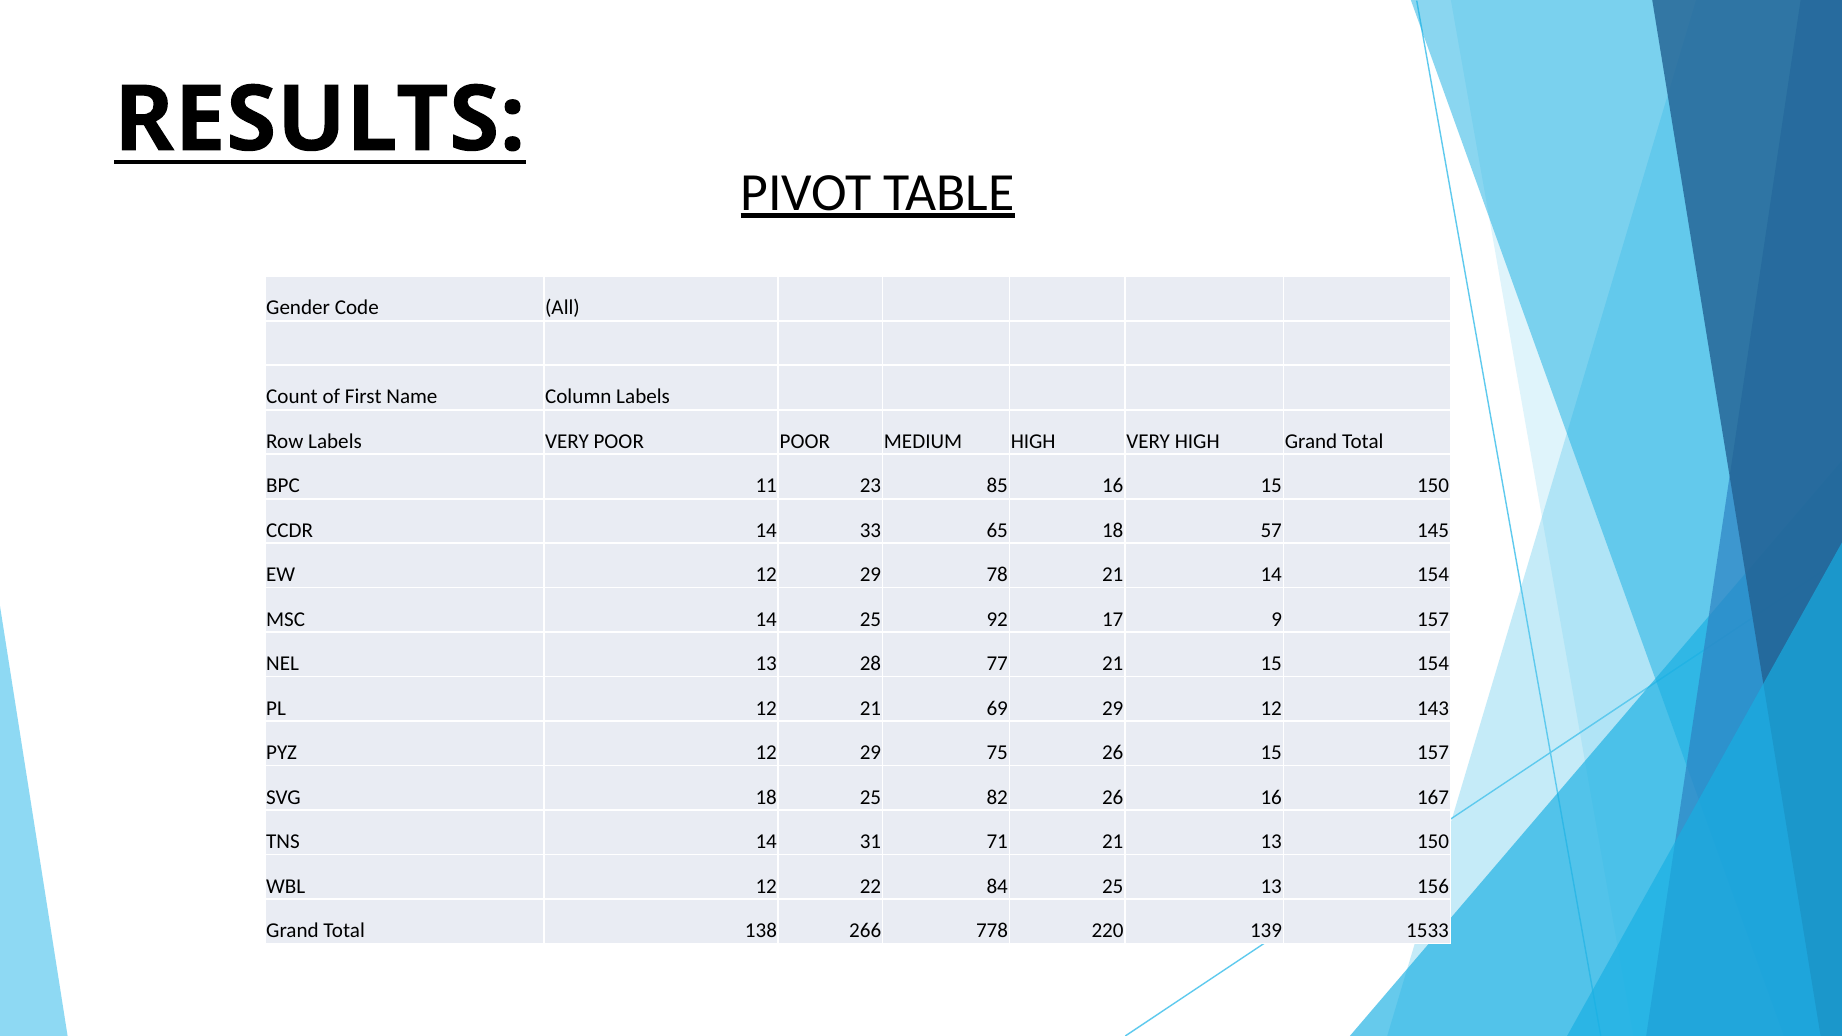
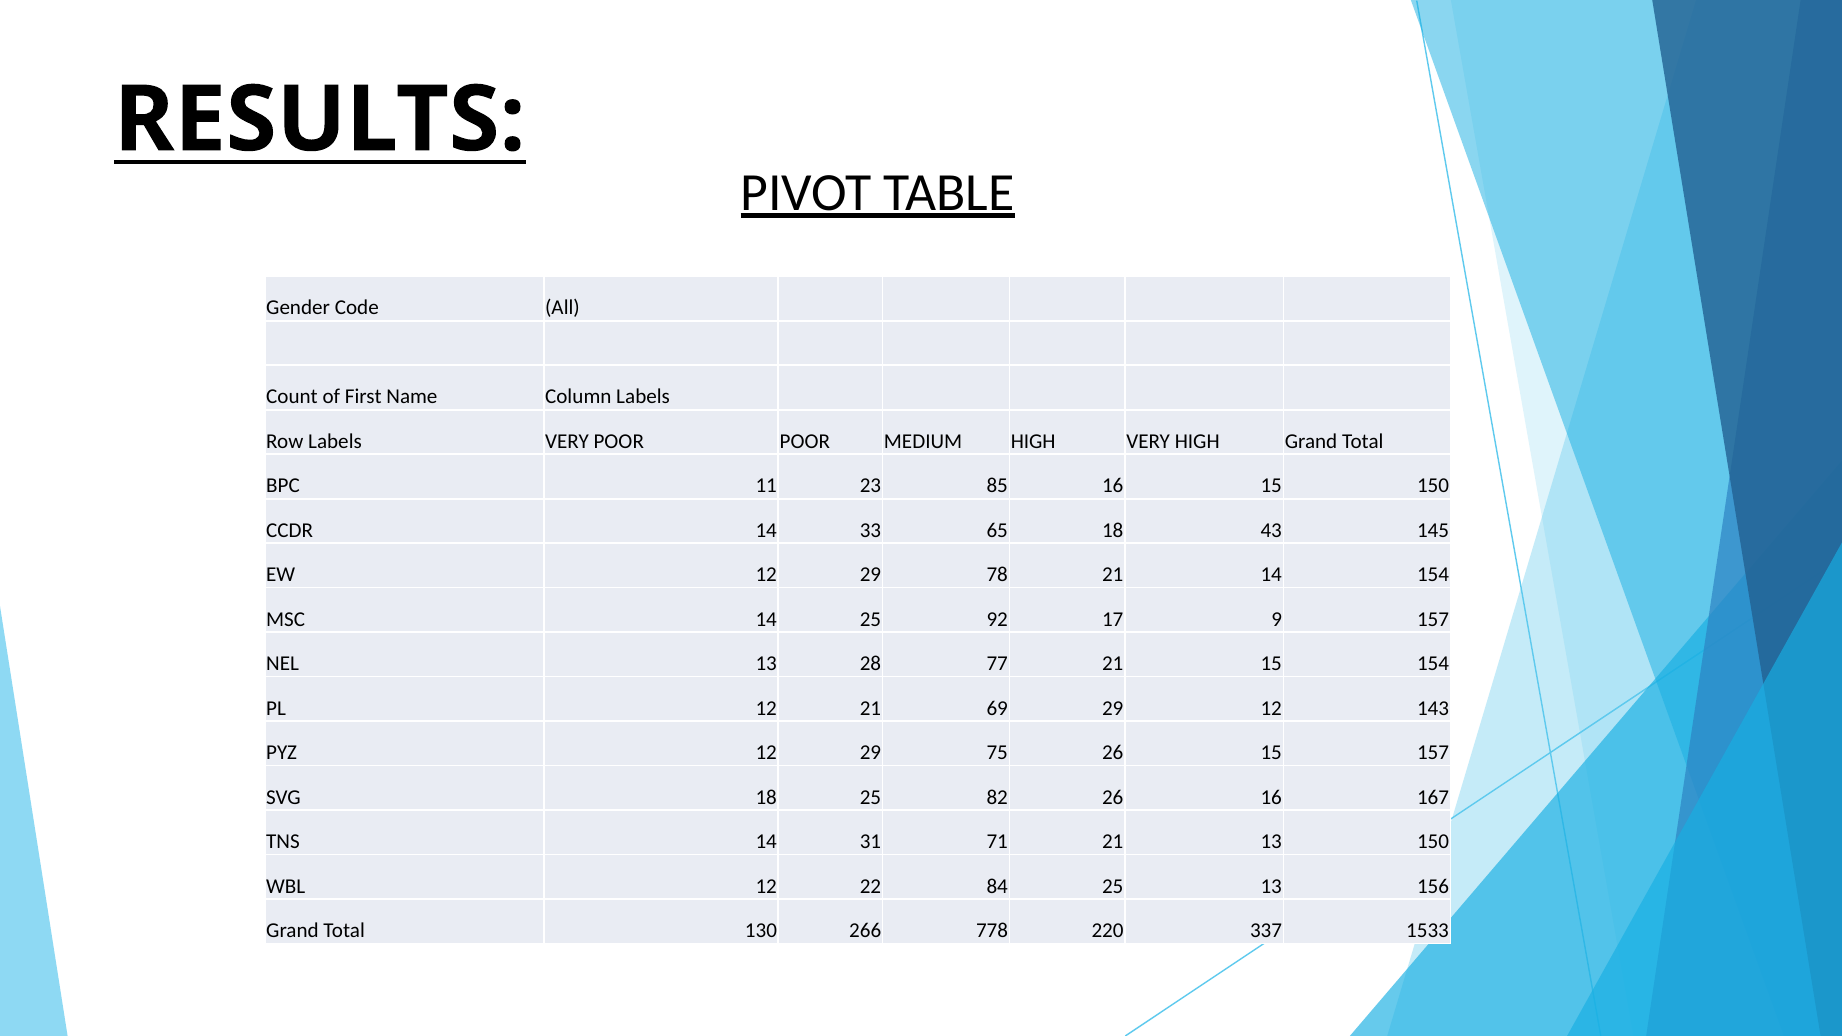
57: 57 -> 43 (1271, 531)
138: 138 -> 130 (761, 931)
139: 139 -> 337 (1266, 931)
